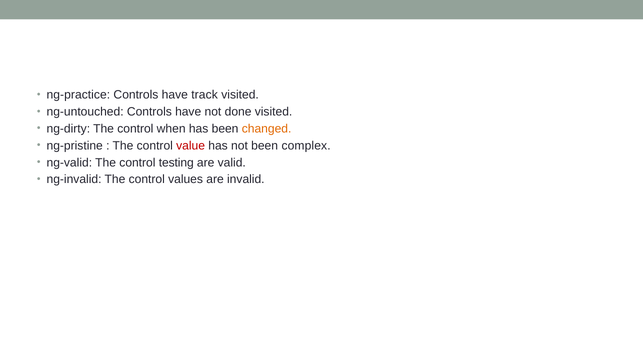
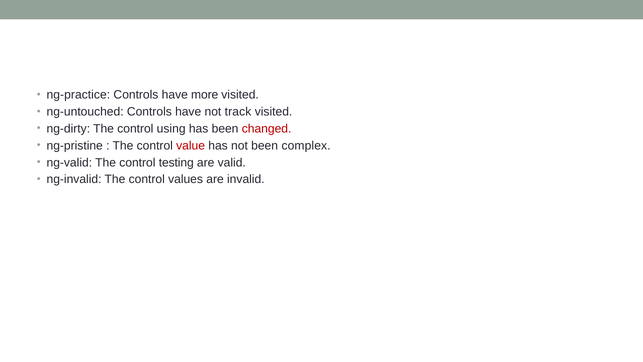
track: track -> more (205, 95)
done: done -> track (238, 112)
when: when -> using (171, 129)
changed colour: orange -> red (267, 129)
